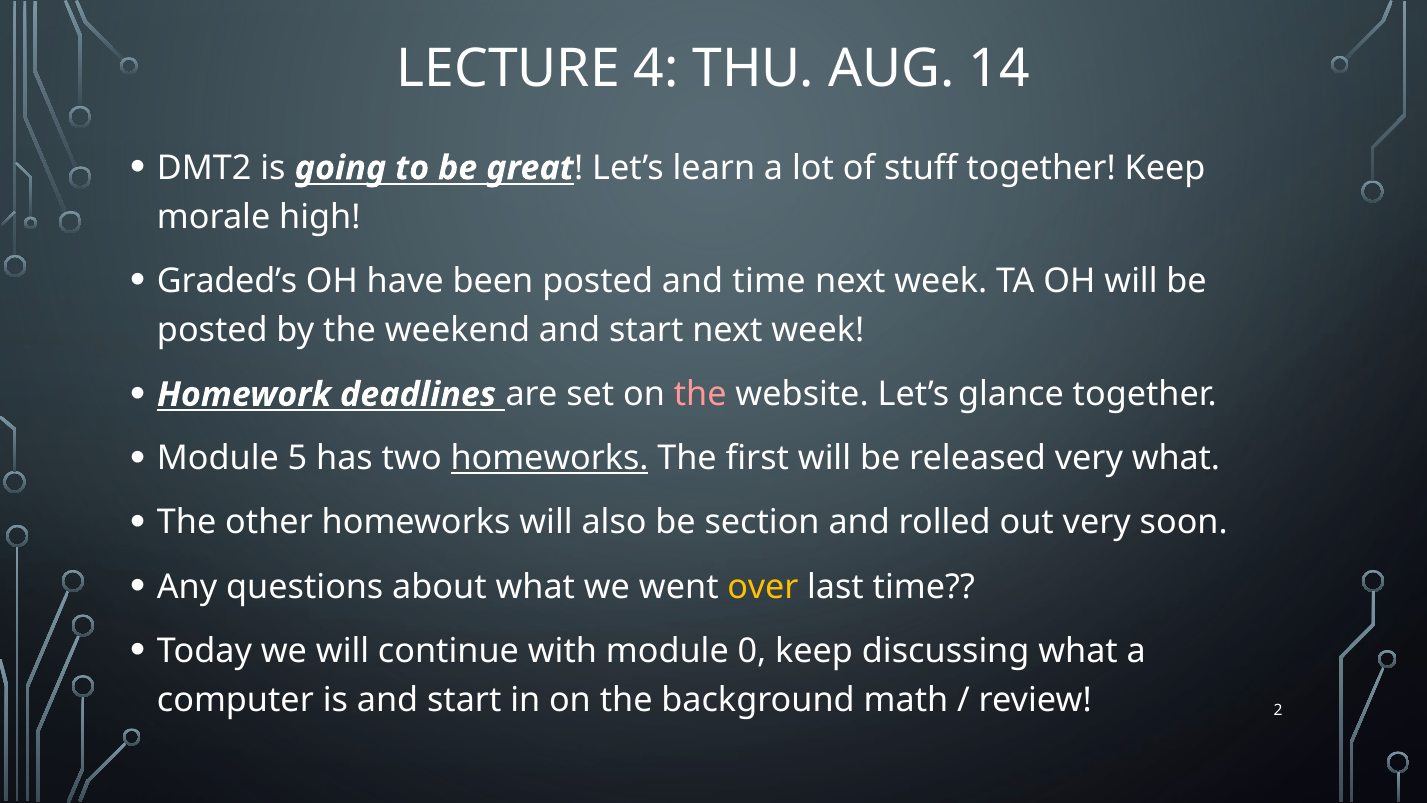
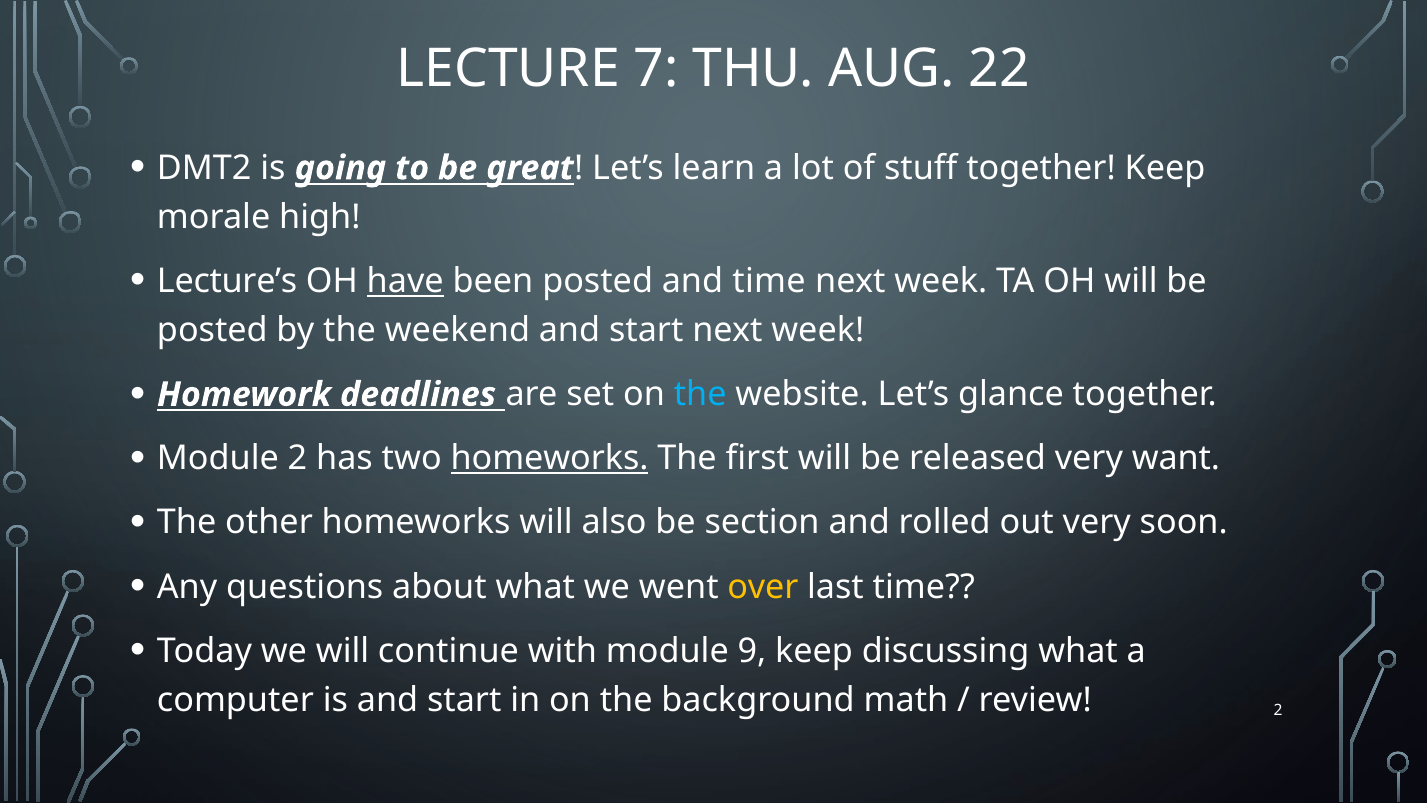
4: 4 -> 7 (656, 69)
14: 14 -> 22 (999, 69)
Graded’s: Graded’s -> Lecture’s (227, 281)
have underline: none -> present (405, 281)
the colour: pink -> light blue (700, 394)
Module 5: 5 -> 2 (298, 458)
very what: what -> want (1176, 458)
0: 0 -> 9 (752, 651)
